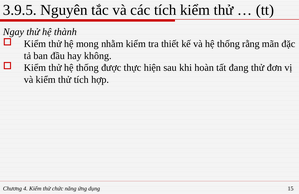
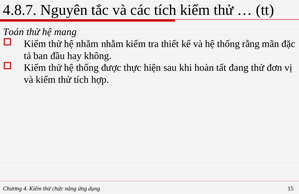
3.9.5: 3.9.5 -> 4.8.7 (20, 10)
Ngay: Ngay -> Toán (13, 32)
thành: thành -> mang (65, 32)
hệ mong: mong -> nhằm (87, 44)
